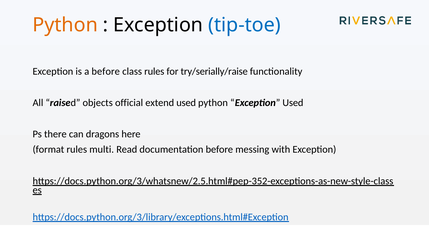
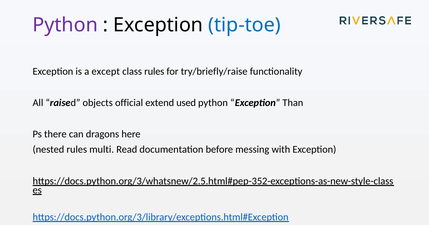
Python colour: orange -> purple (65, 25)
a before: before -> except (106, 71)
try/serially/raise: try/serially/raise -> try/briefly/raise (214, 71)
Exception Used: Used -> Than (293, 102)
format: format -> nested (48, 149)
